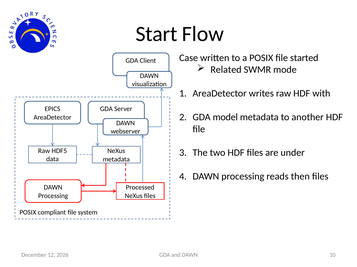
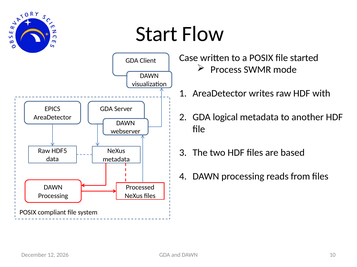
Related: Related -> Process (226, 70)
model: model -> logical (225, 117)
under: under -> based (293, 153)
then: then -> from (300, 177)
